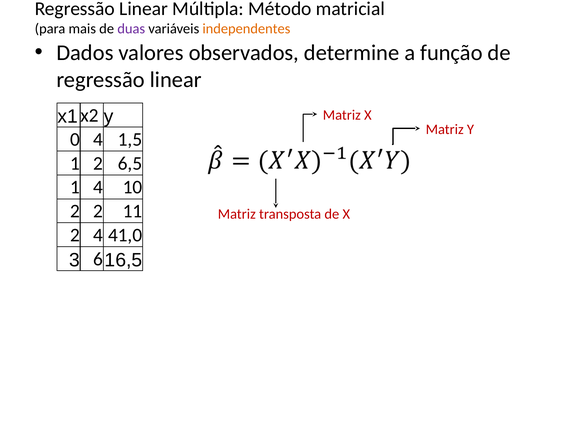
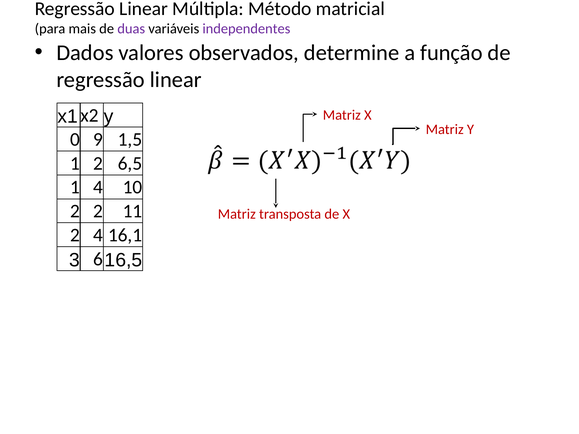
independentes colour: orange -> purple (246, 29)
0 4: 4 -> 9 (98, 139)
41,0: 41,0 -> 16,1 (125, 235)
